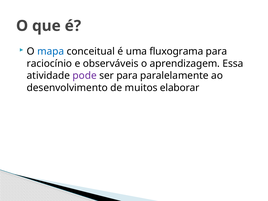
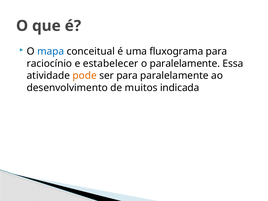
observáveis: observáveis -> estabelecer (111, 64)
o aprendizagem: aprendizagem -> paralelamente (185, 64)
pode colour: purple -> orange (85, 76)
elaborar: elaborar -> indicada (180, 88)
